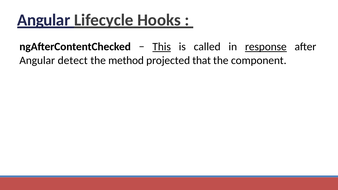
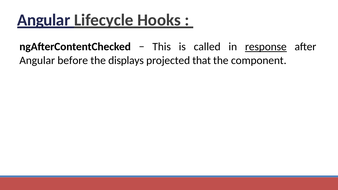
This underline: present -> none (162, 47)
detect: detect -> before (73, 60)
method: method -> displays (126, 60)
